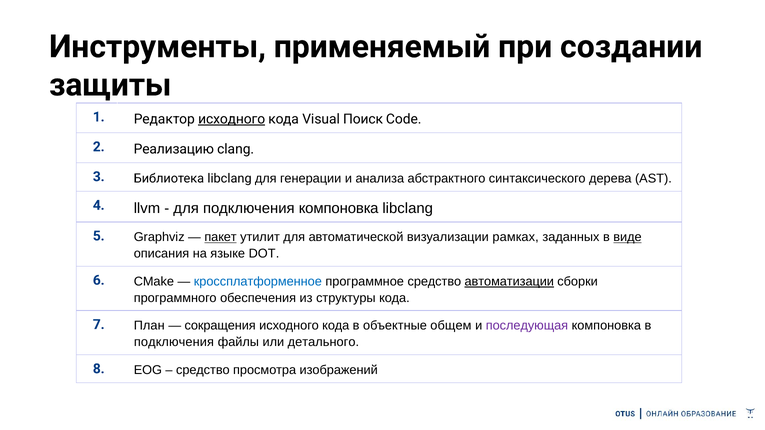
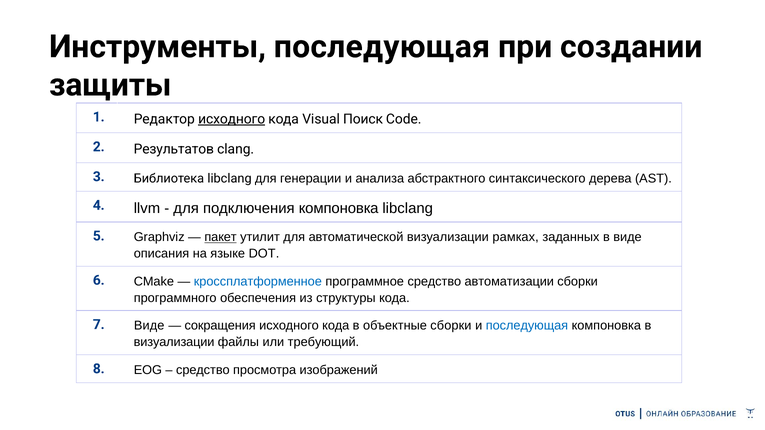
Инструменты применяемый: применяемый -> последующая (382, 47)
Реализацию: Реализацию -> Результатов (174, 149)
виде underline: present -> none (628, 237)
автоматизации underline: present -> none (509, 282)
7 План: План -> Виде (149, 326)
объектные общем: общем -> сборки (451, 326)
последующая colour: purple -> blue (527, 326)
подключения: подключения -> визуализации (174, 342)
детального: детального -> требующий (323, 342)
